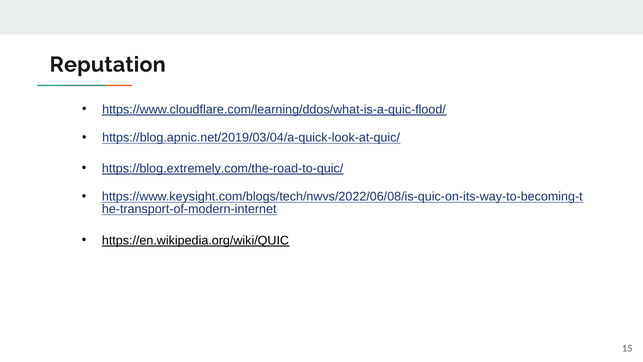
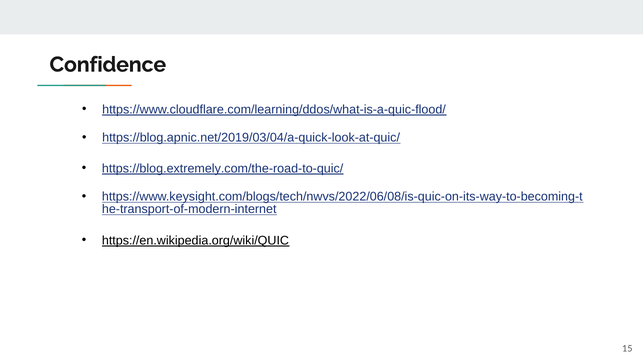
Reputation: Reputation -> Confidence (108, 65)
